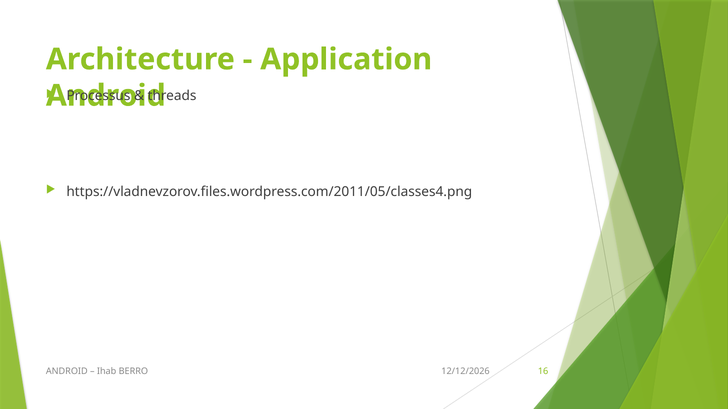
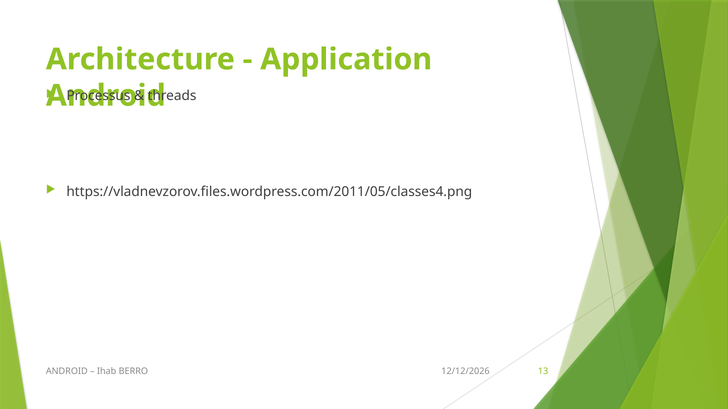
16: 16 -> 13 (543, 372)
